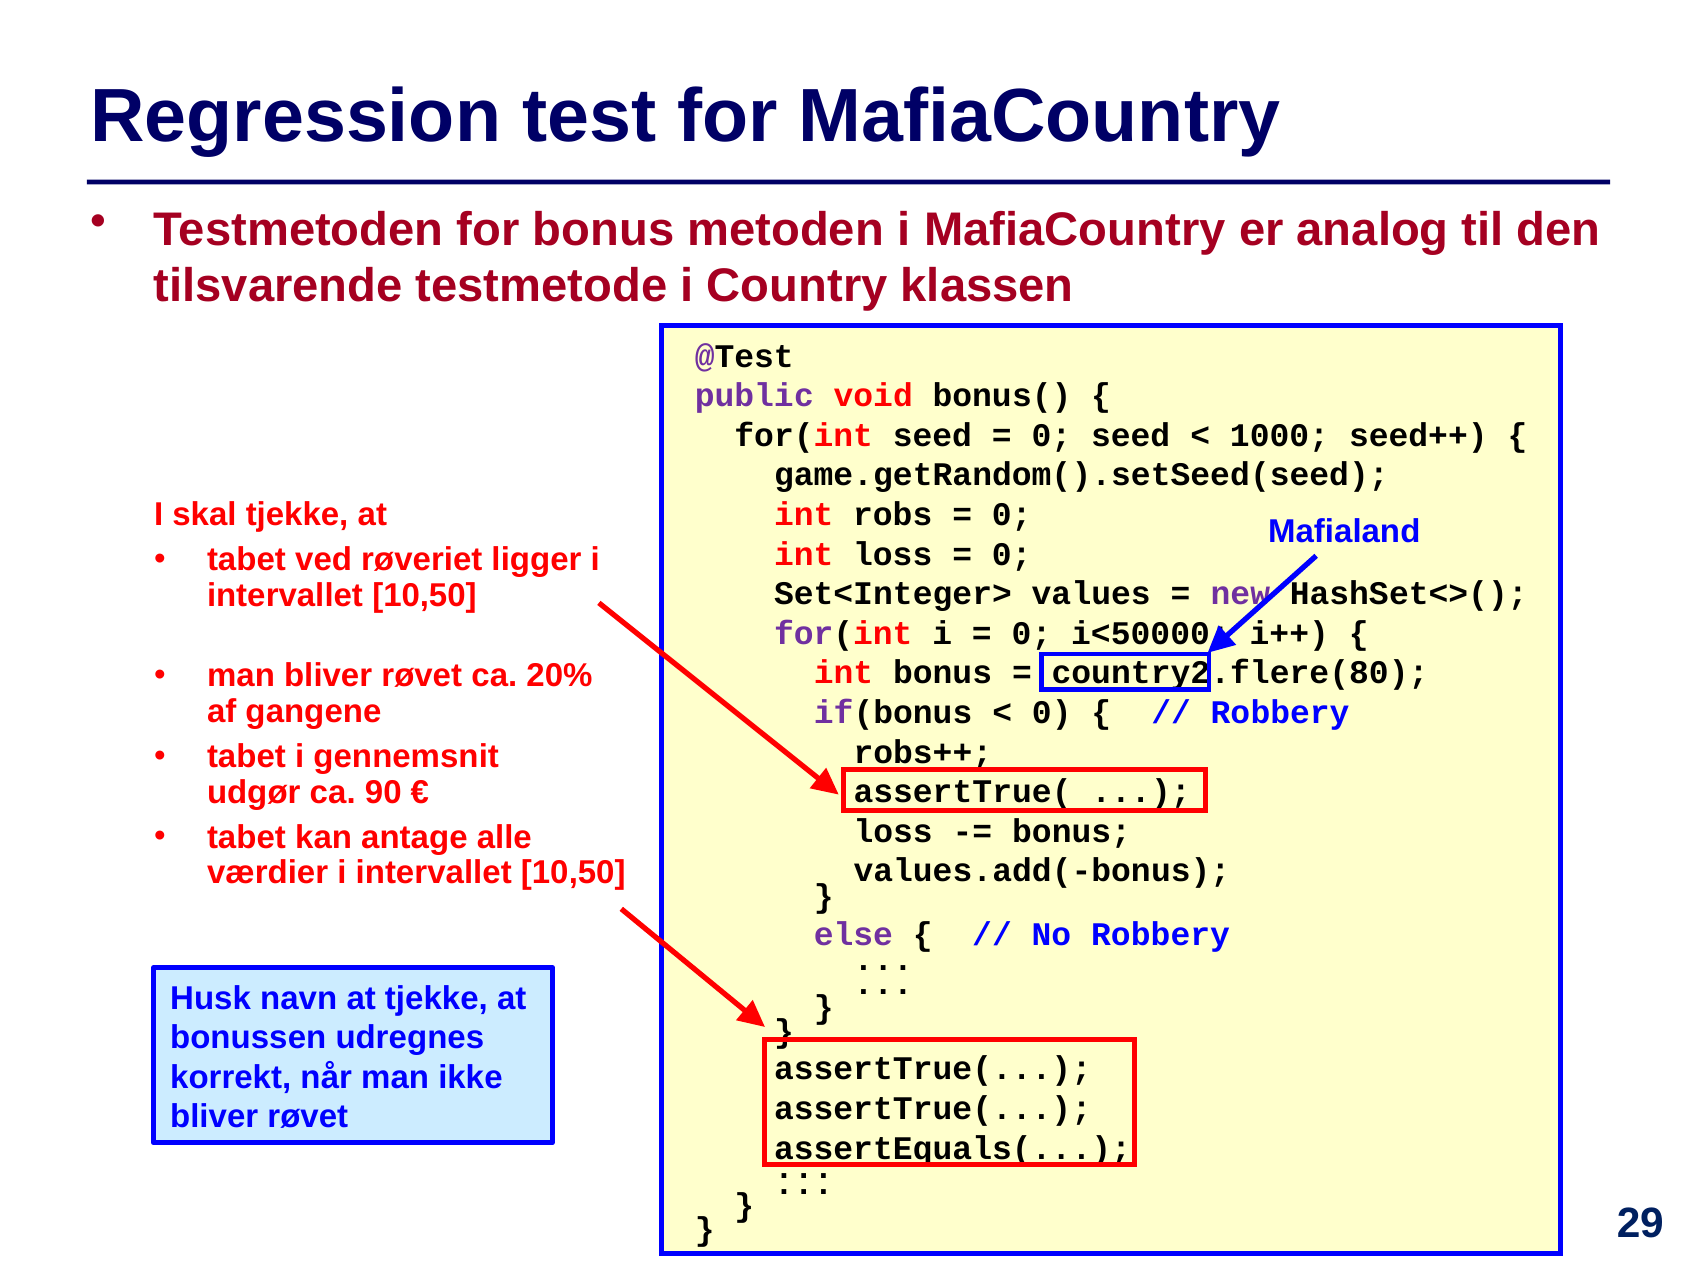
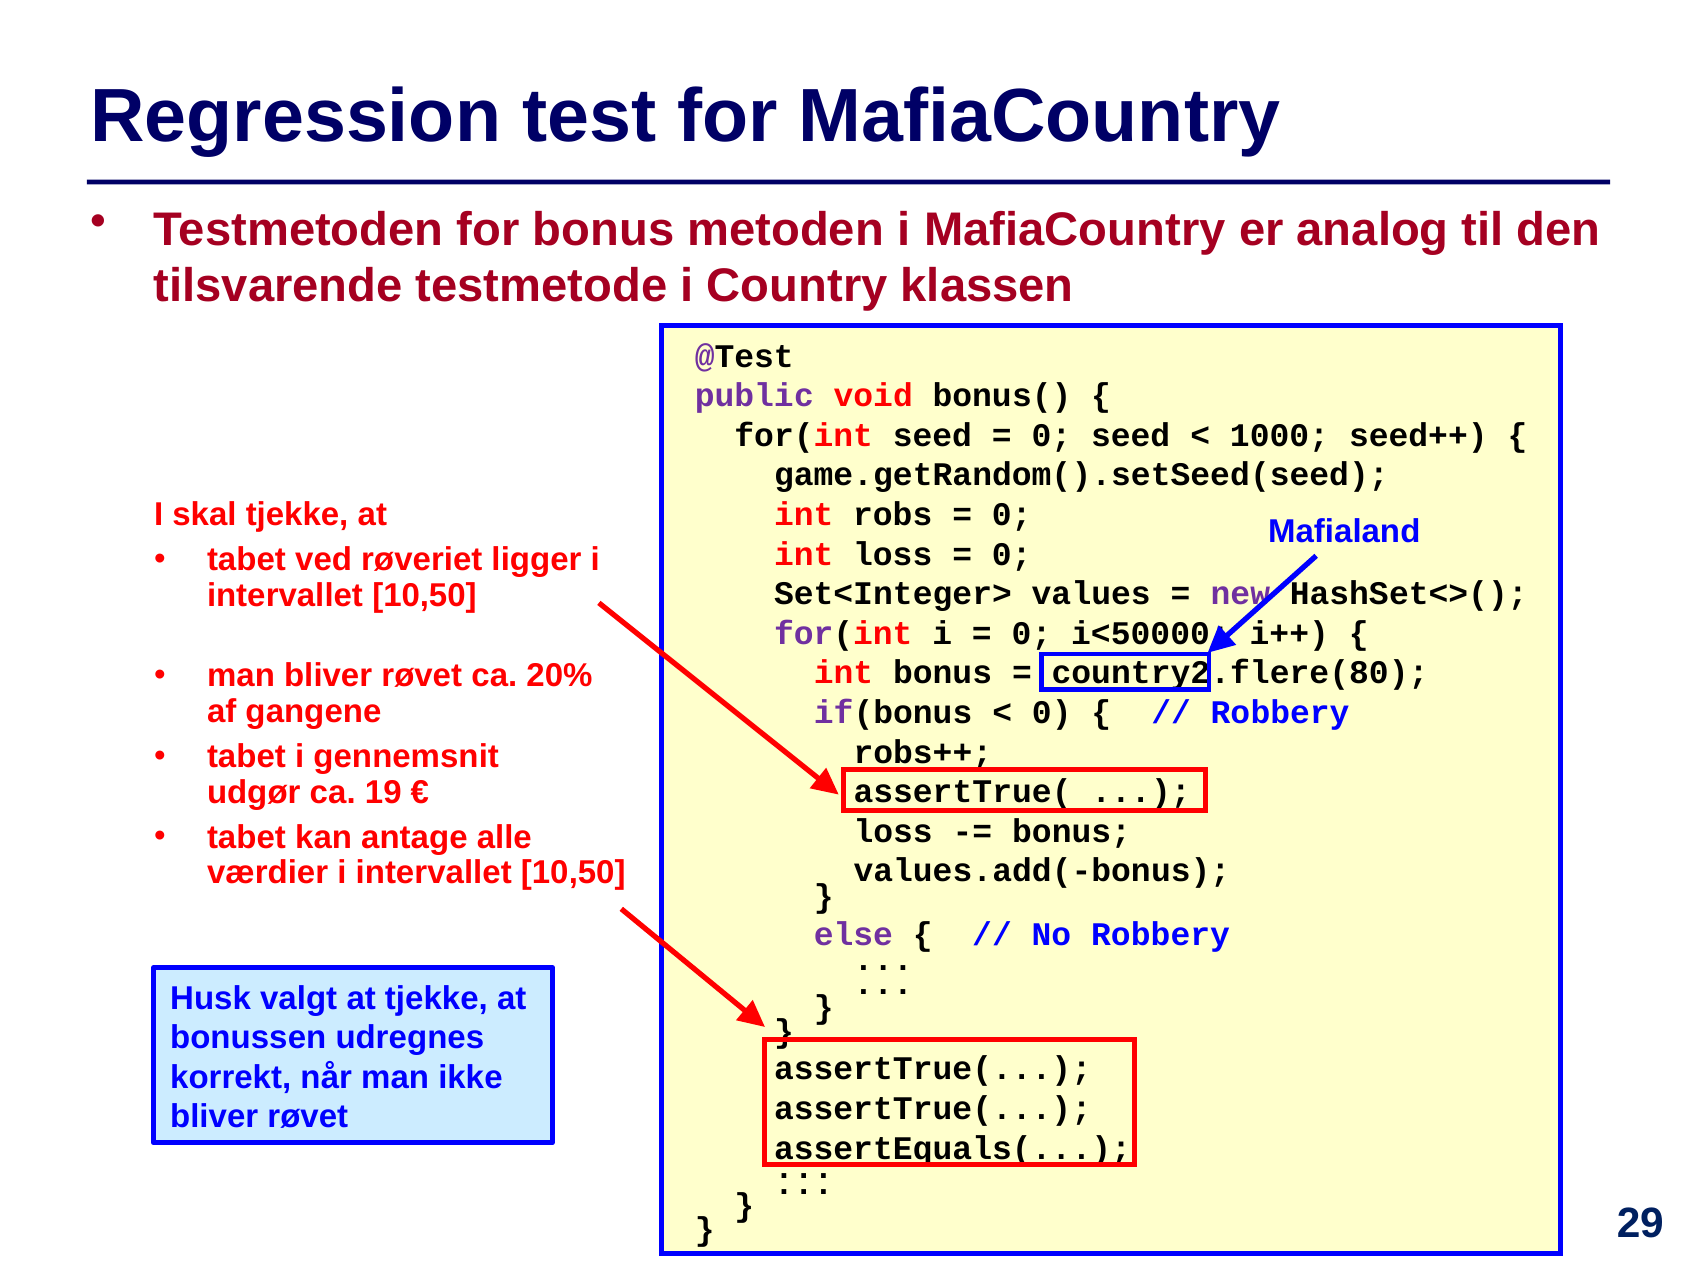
90: 90 -> 19 (383, 793)
navn: navn -> valgt (299, 999)
